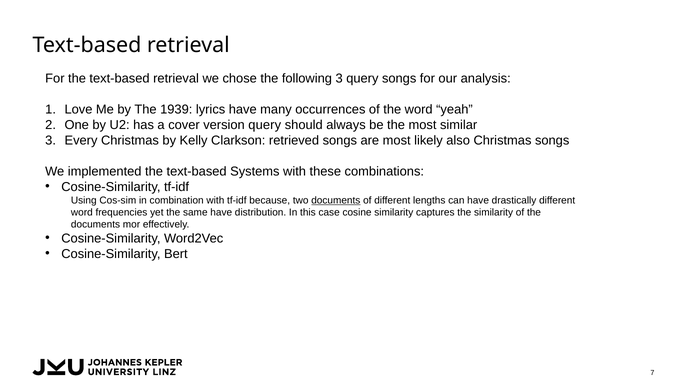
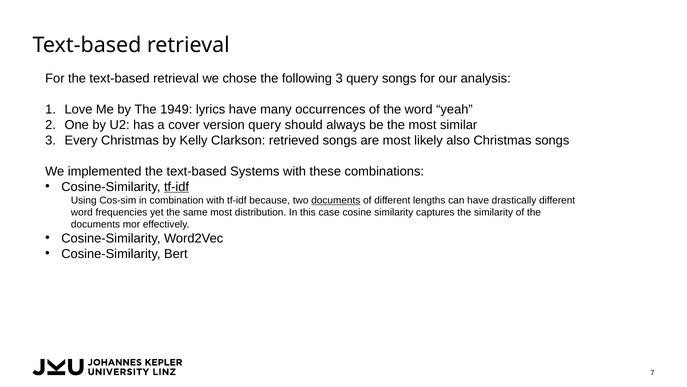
1939: 1939 -> 1949 (176, 109)
tf-idf underline: none -> present (177, 186)
same have: have -> most (221, 212)
